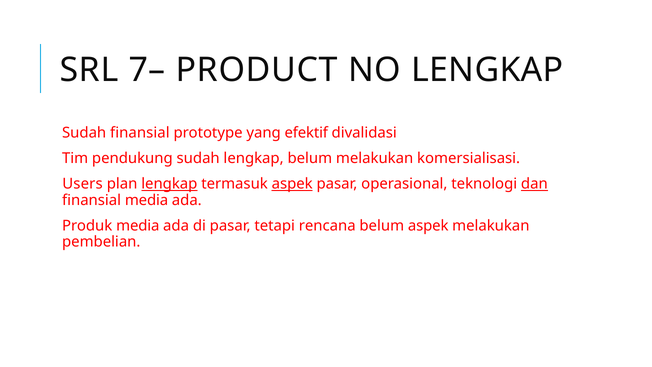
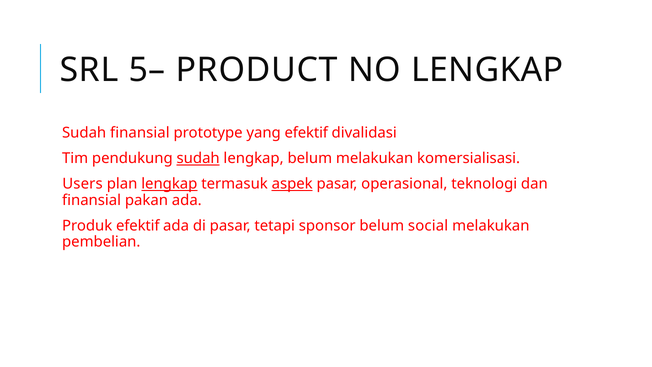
7–: 7– -> 5– (147, 70)
sudah underline: none -> present (198, 158)
dan underline: present -> none (534, 184)
finansial media: media -> pakan (146, 200)
Produk media: media -> efektif (138, 226)
rencana: rencana -> sponsor (327, 226)
belum aspek: aspek -> social (428, 226)
